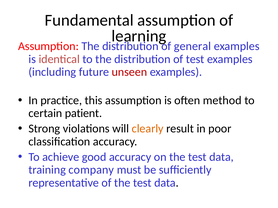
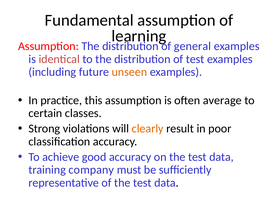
unseen colour: red -> orange (129, 72)
method: method -> average (222, 101)
patient: patient -> classes (83, 113)
